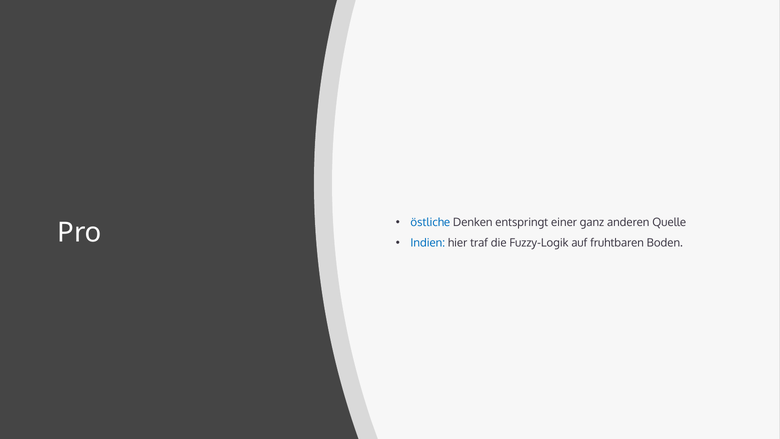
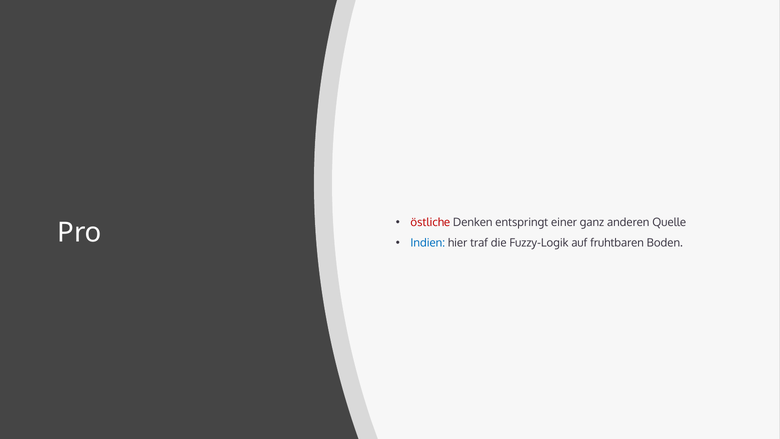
östliche colour: blue -> red (430, 222)
